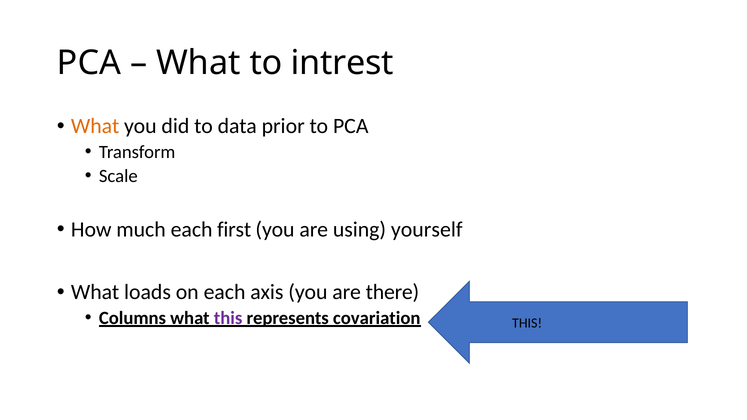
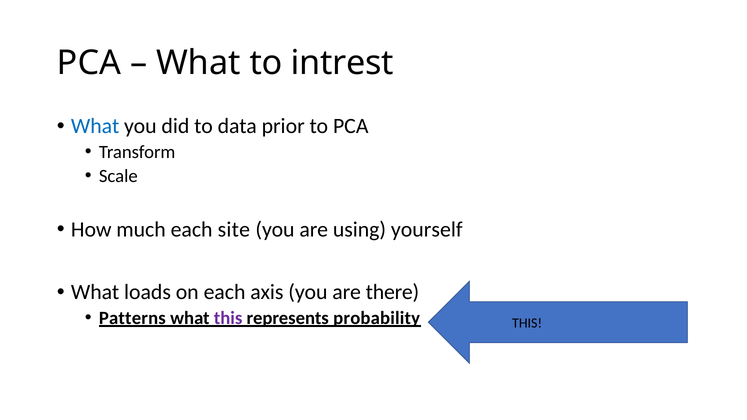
What colour: orange -> blue (95, 126)
first: first -> site (234, 230)
Columns: Columns -> Patterns (132, 318)
covariation: covariation -> probability (377, 318)
